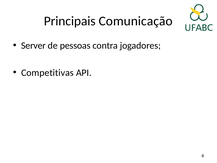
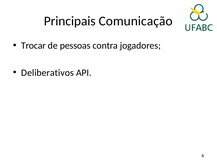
Server: Server -> Trocar (33, 46)
Competitivas: Competitivas -> Deliberativos (47, 73)
